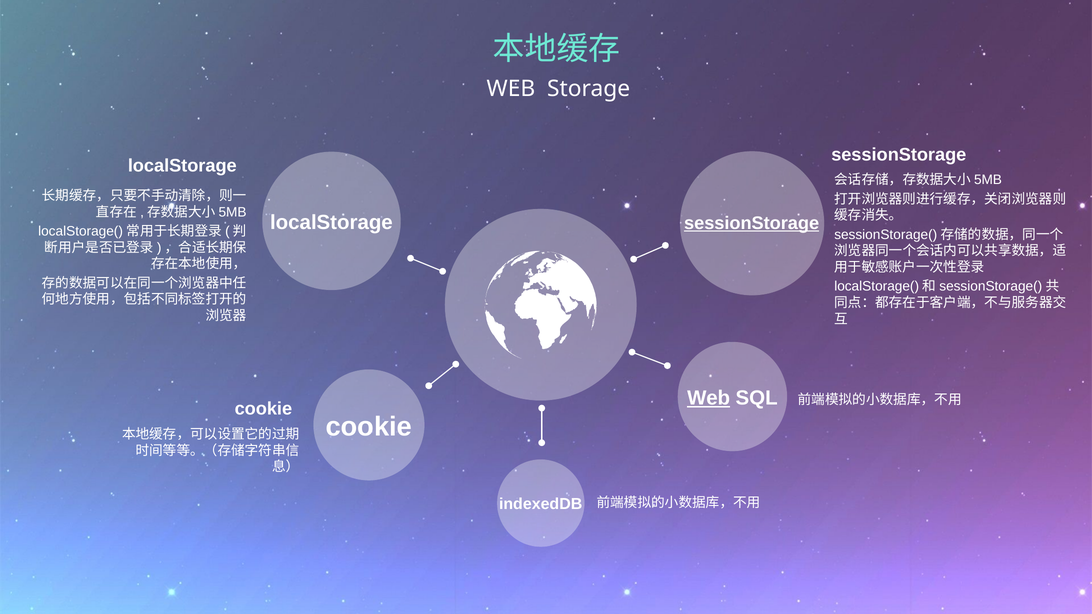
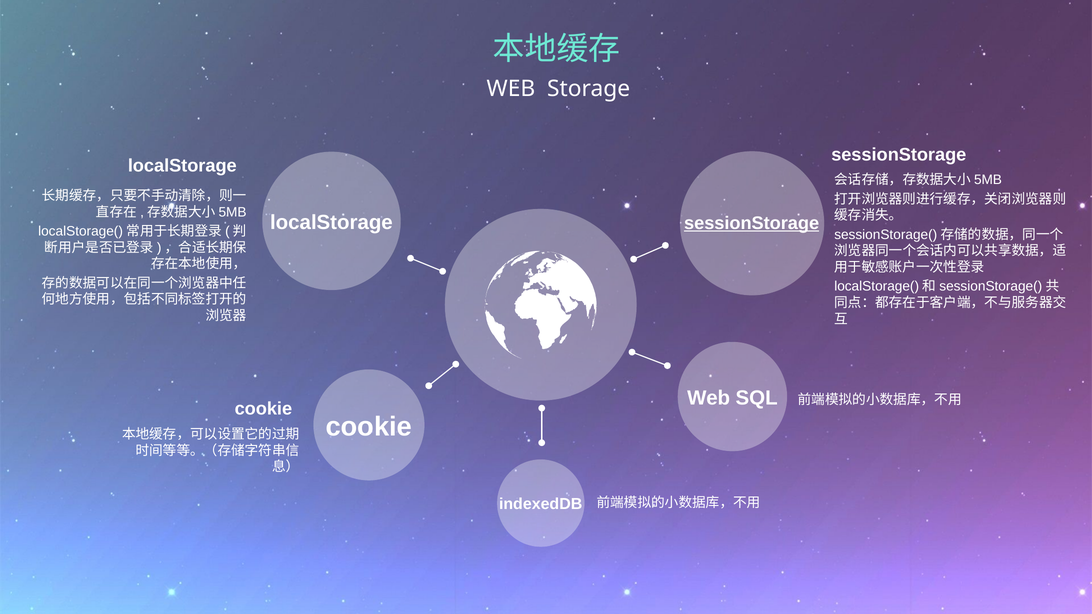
Web underline: present -> none (709, 398)
